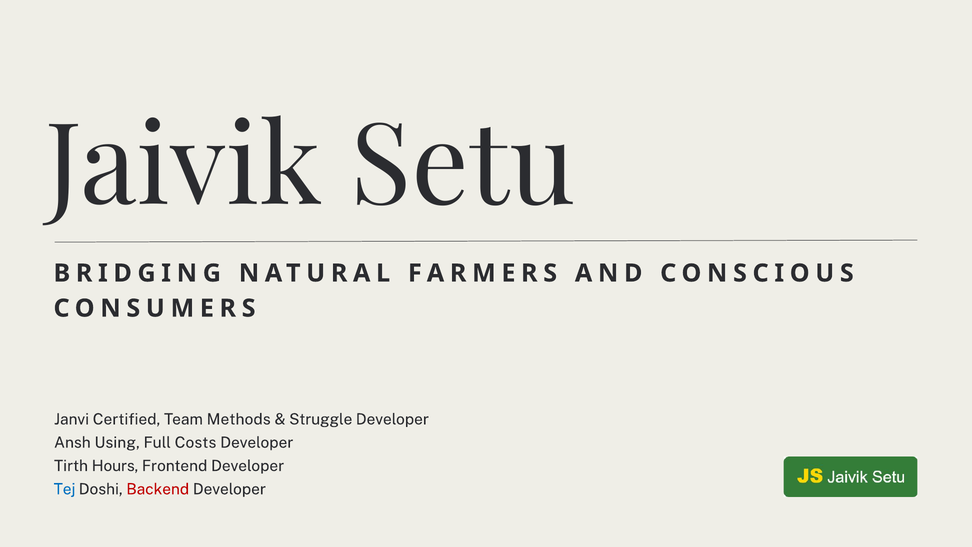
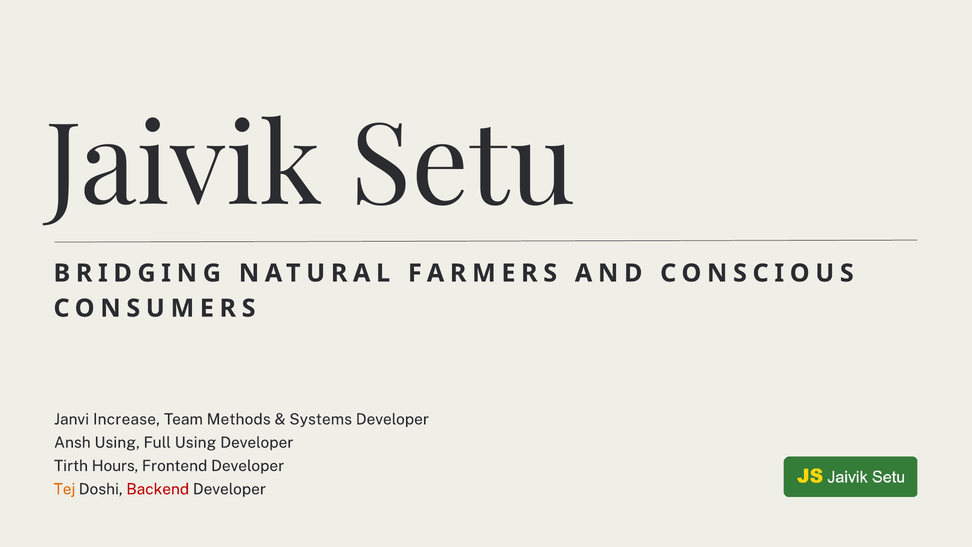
Certified: Certified -> Increase (126, 419)
Struggle: Struggle -> Systems (321, 419)
Full Costs: Costs -> Using (196, 442)
Tej colour: blue -> orange (65, 489)
